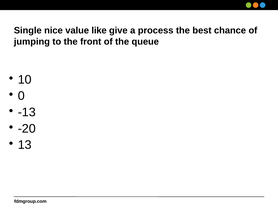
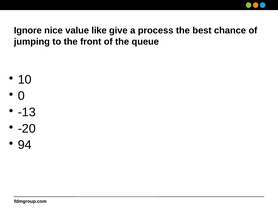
Single: Single -> Ignore (28, 31)
13: 13 -> 94 (25, 145)
